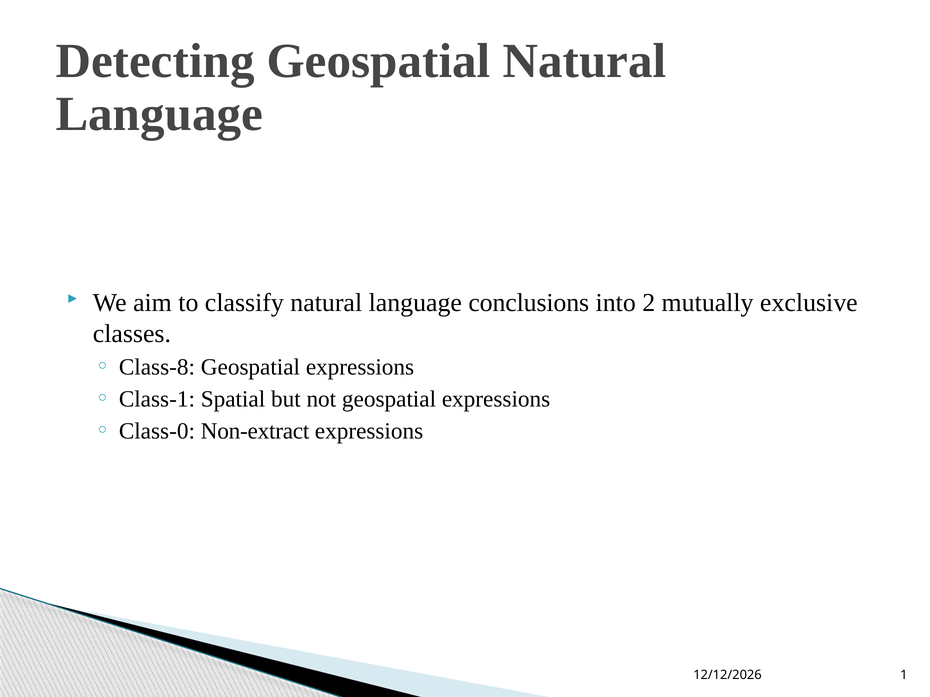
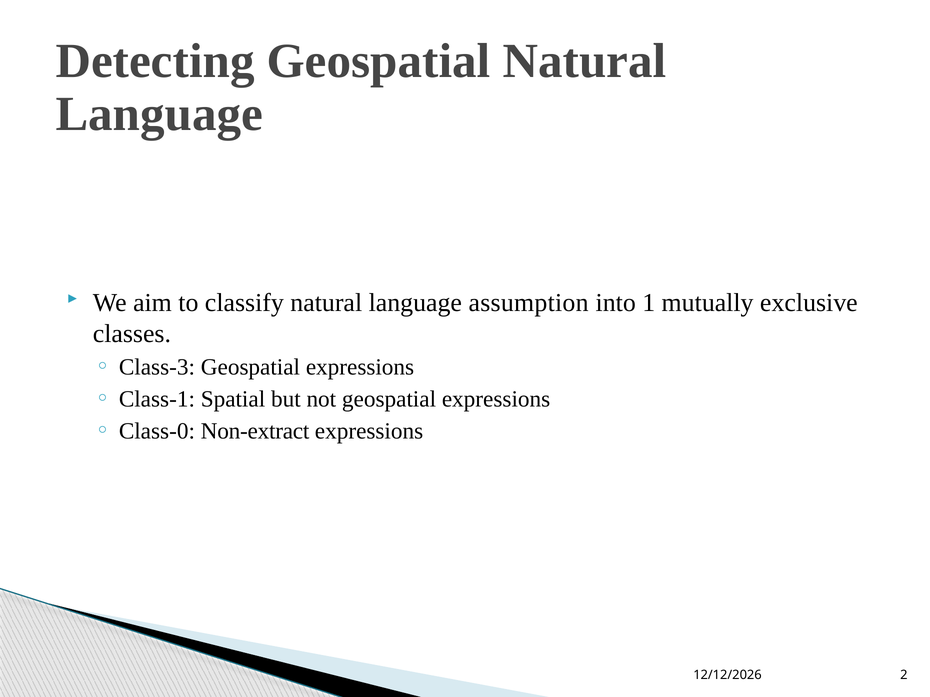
conclusions: conclusions -> assumption (529, 303)
2: 2 -> 1 (649, 303)
Class-8: Class-8 -> Class-3 (157, 367)
1: 1 -> 2 (904, 675)
